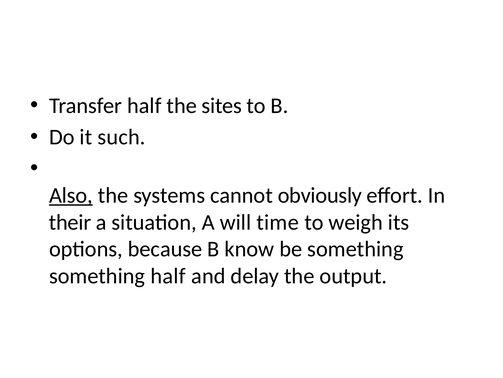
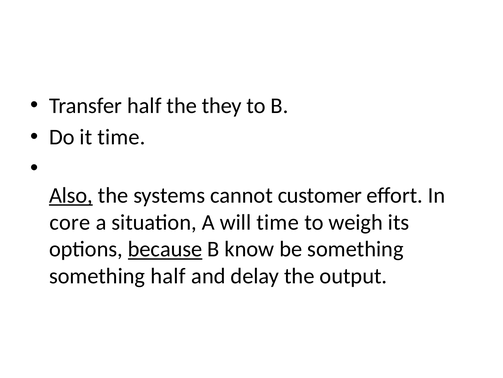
sites: sites -> they (222, 106)
it such: such -> time (122, 137)
obviously: obviously -> customer (320, 195)
their: their -> core (70, 222)
because underline: none -> present (165, 249)
